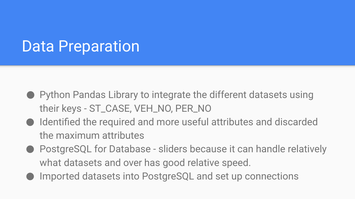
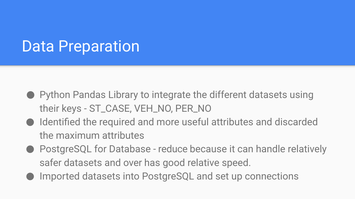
sliders: sliders -> reduce (173, 150)
what: what -> safer (51, 163)
